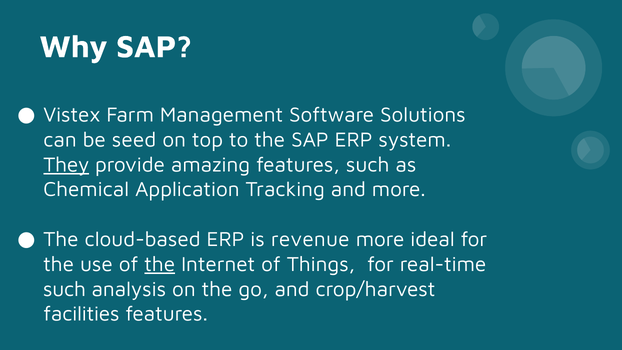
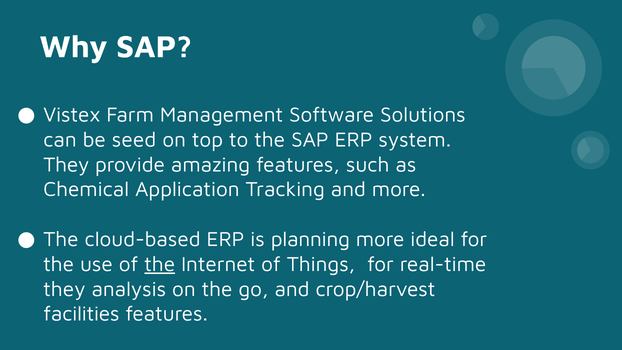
They underline: present -> none (66, 165)
revenue: revenue -> planning (310, 239)
such: such -> they (64, 289)
